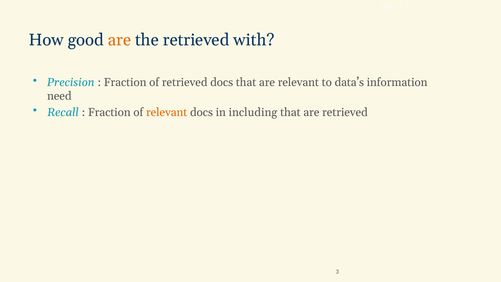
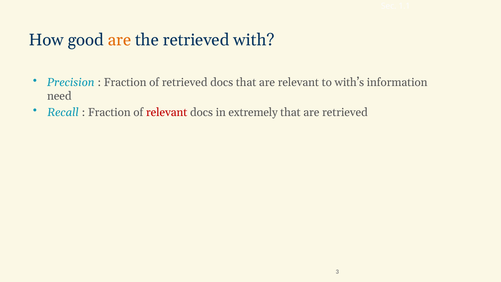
data’s: data’s -> with’s (349, 82)
relevant colour: orange -> red (167, 112)
including: including -> extremely (253, 112)
